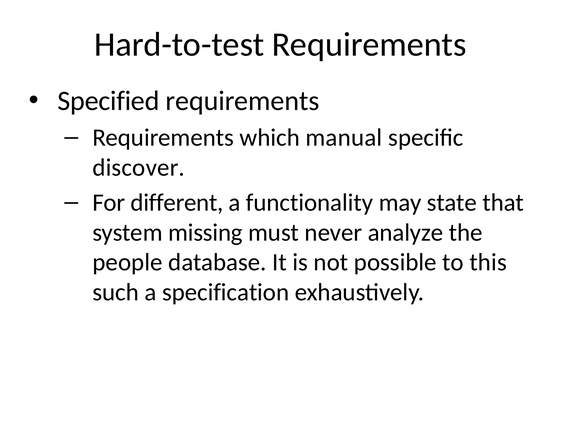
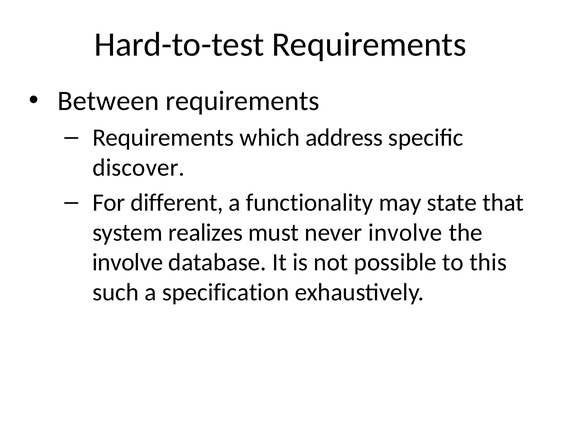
Specified: Specified -> Between (108, 101)
manual: manual -> address (344, 138)
missing: missing -> realizes (205, 232)
never analyze: analyze -> involve (405, 232)
people: people -> involve (128, 262)
